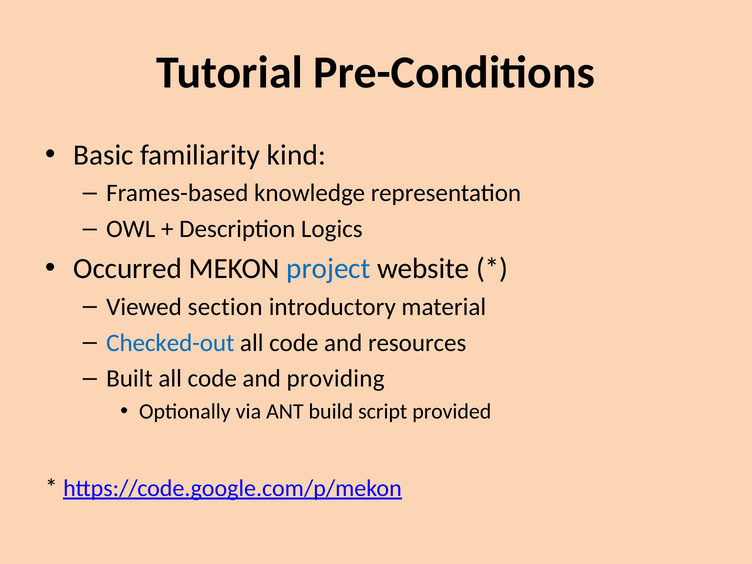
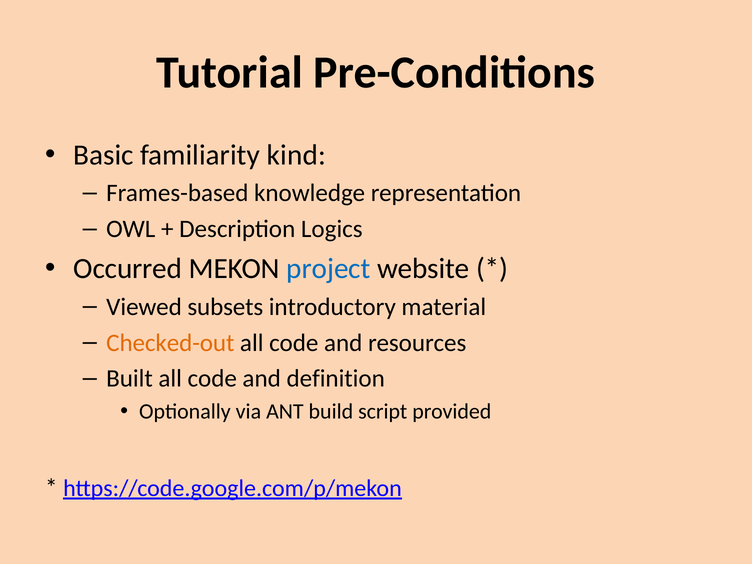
section: section -> subsets (225, 307)
Checked-out colour: blue -> orange (170, 343)
providing: providing -> definition (336, 379)
